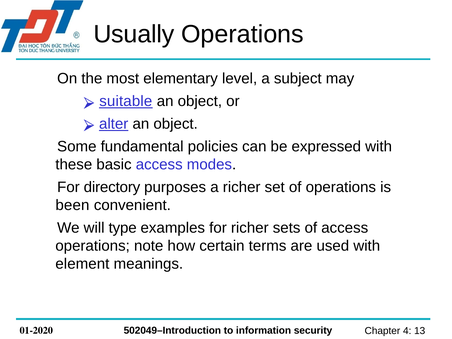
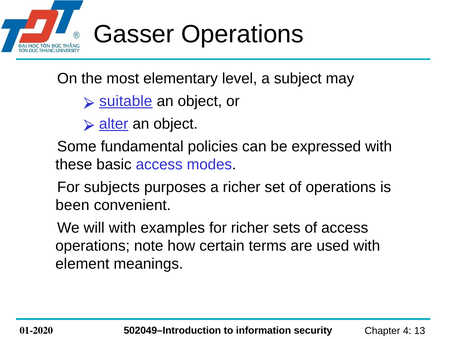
Usually: Usually -> Gasser (134, 34)
directory: directory -> subjects (112, 187)
will type: type -> with (122, 228)
